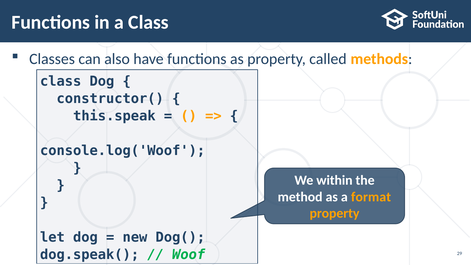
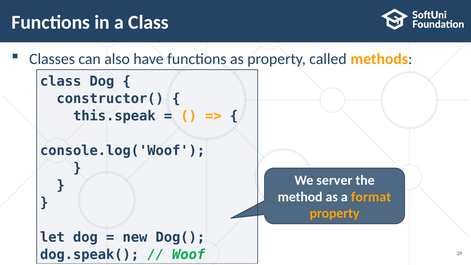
within: within -> server (334, 180)
